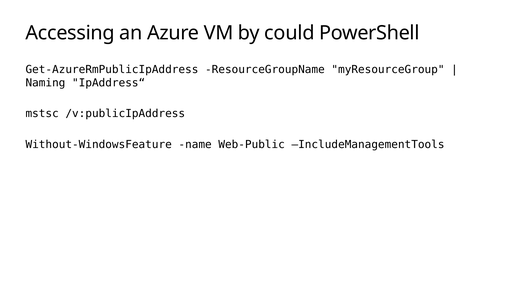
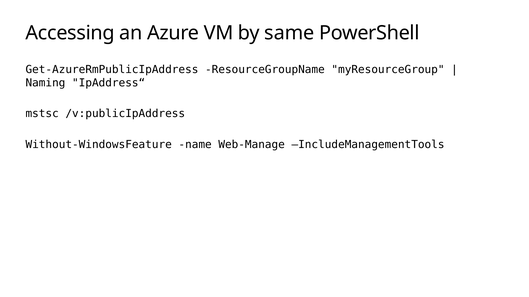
could: could -> same (289, 33)
Web-Public: Web-Public -> Web-Manage (252, 145)
